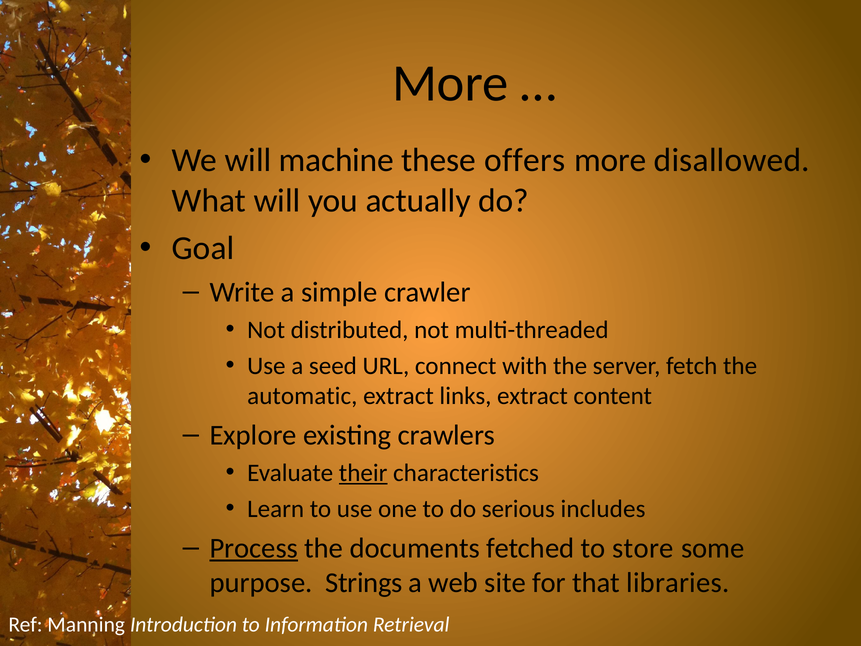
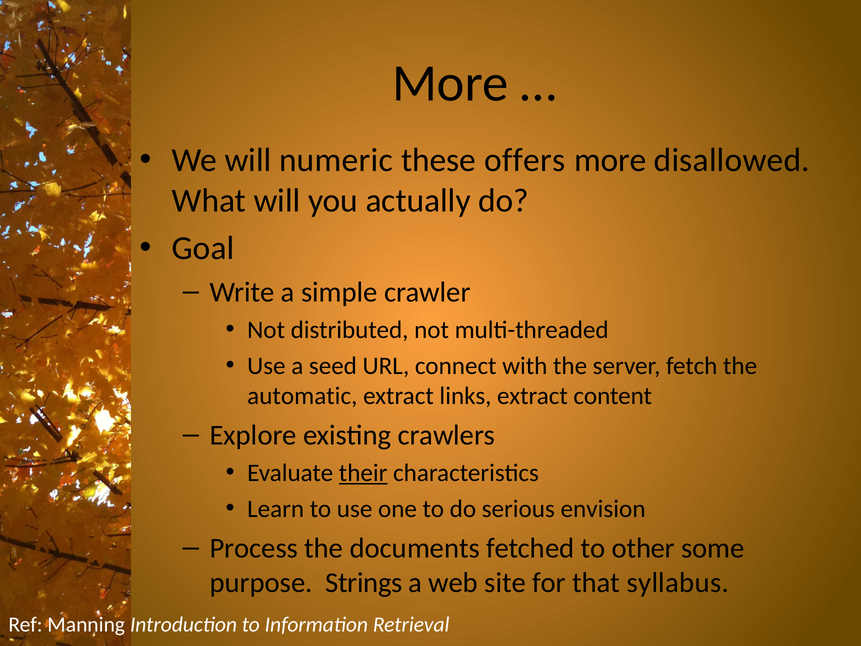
machine: machine -> numeric (336, 160)
includes: includes -> envision (603, 509)
Process underline: present -> none (254, 548)
store: store -> other (643, 548)
libraries: libraries -> syllabus (678, 582)
